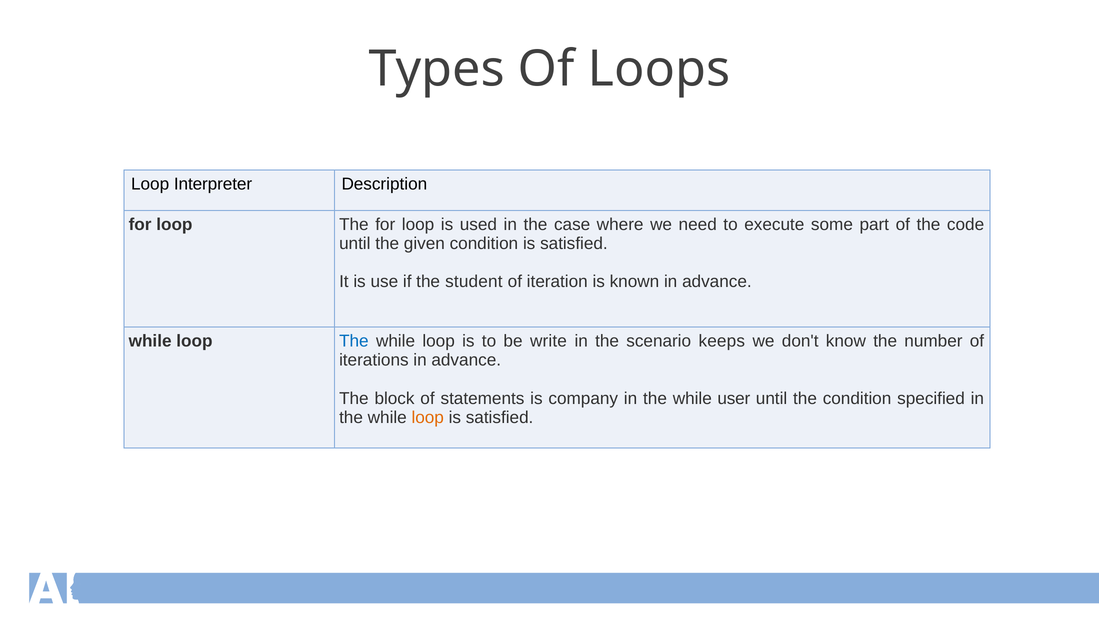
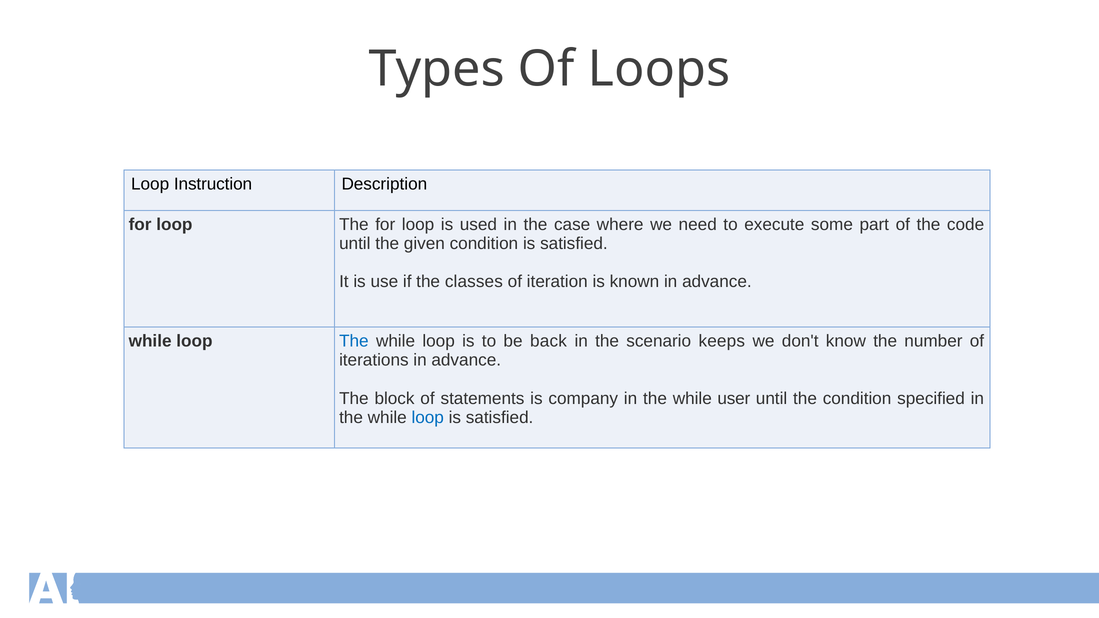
Interpreter: Interpreter -> Instruction (213, 184)
student: student -> classes (474, 282)
write: write -> back (548, 341)
loop colour: orange -> blue (428, 418)
